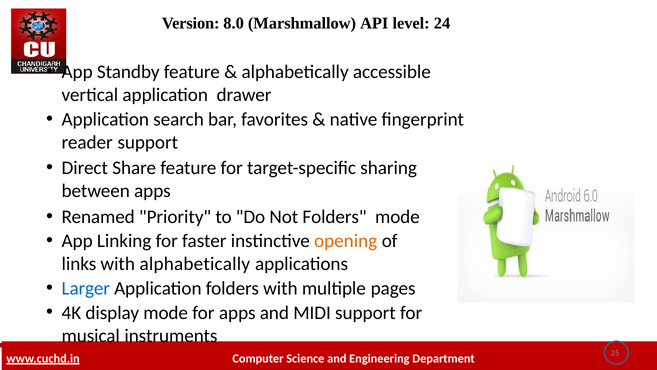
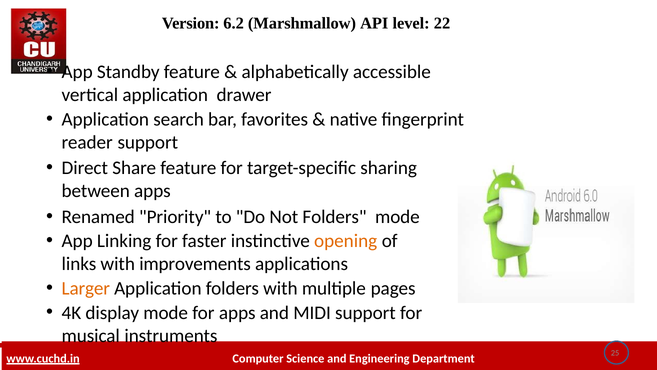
8.0: 8.0 -> 6.2 (234, 24)
24: 24 -> 22 (442, 24)
with alphabetically: alphabetically -> improvements (195, 264)
Larger colour: blue -> orange (86, 288)
